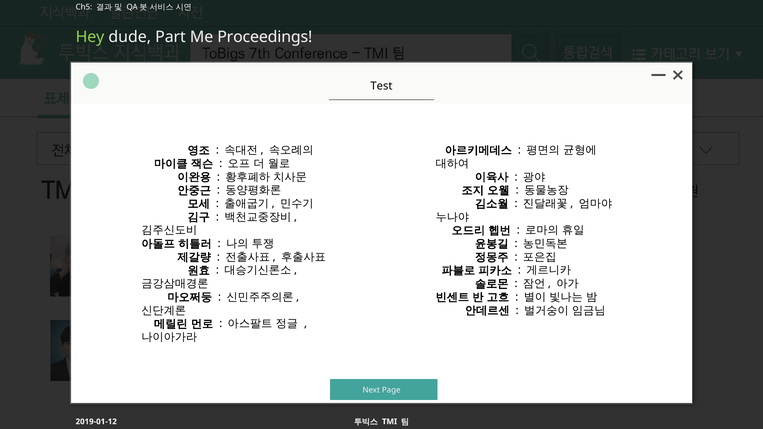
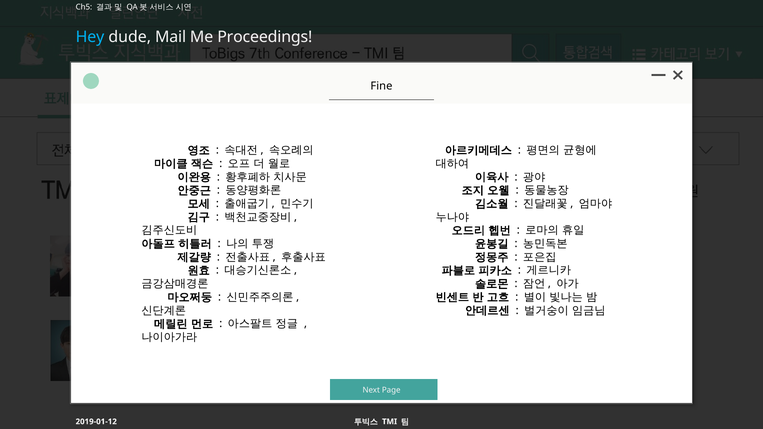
Hey colour: light green -> light blue (90, 37)
Part: Part -> Mail (171, 37)
Test: Test -> Fine (381, 86)
